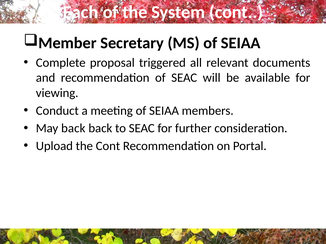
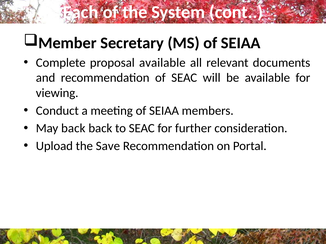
proposal triggered: triggered -> available (162, 63)
the Cont: Cont -> Save (108, 146)
